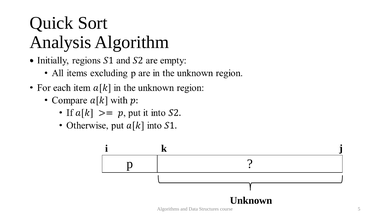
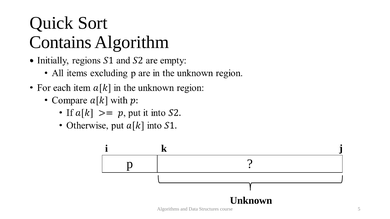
Analysis: Analysis -> Contains (61, 42)
